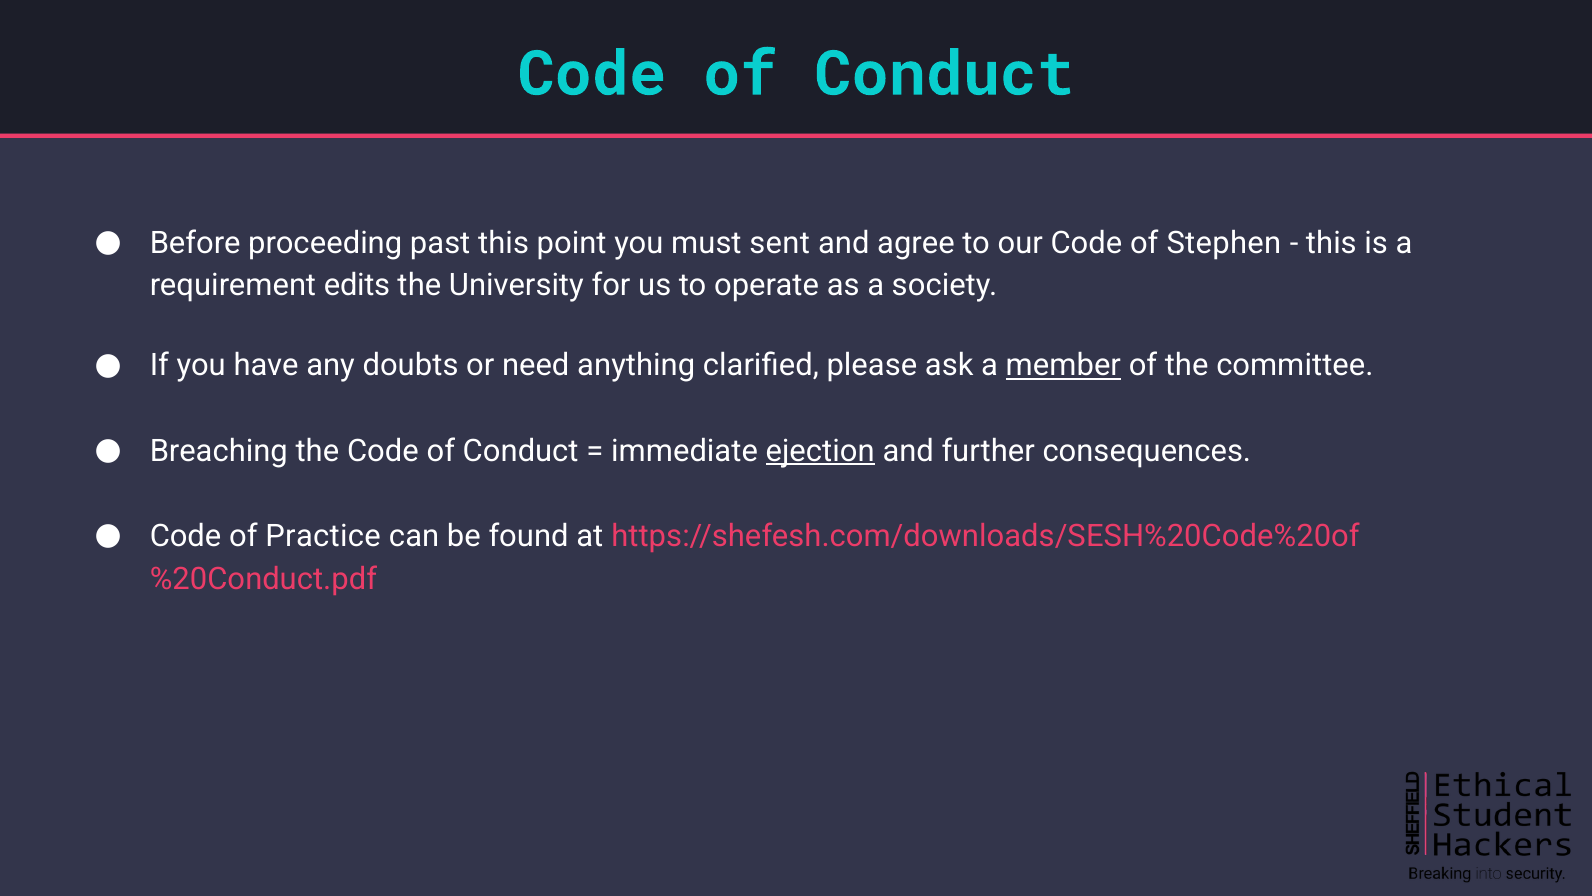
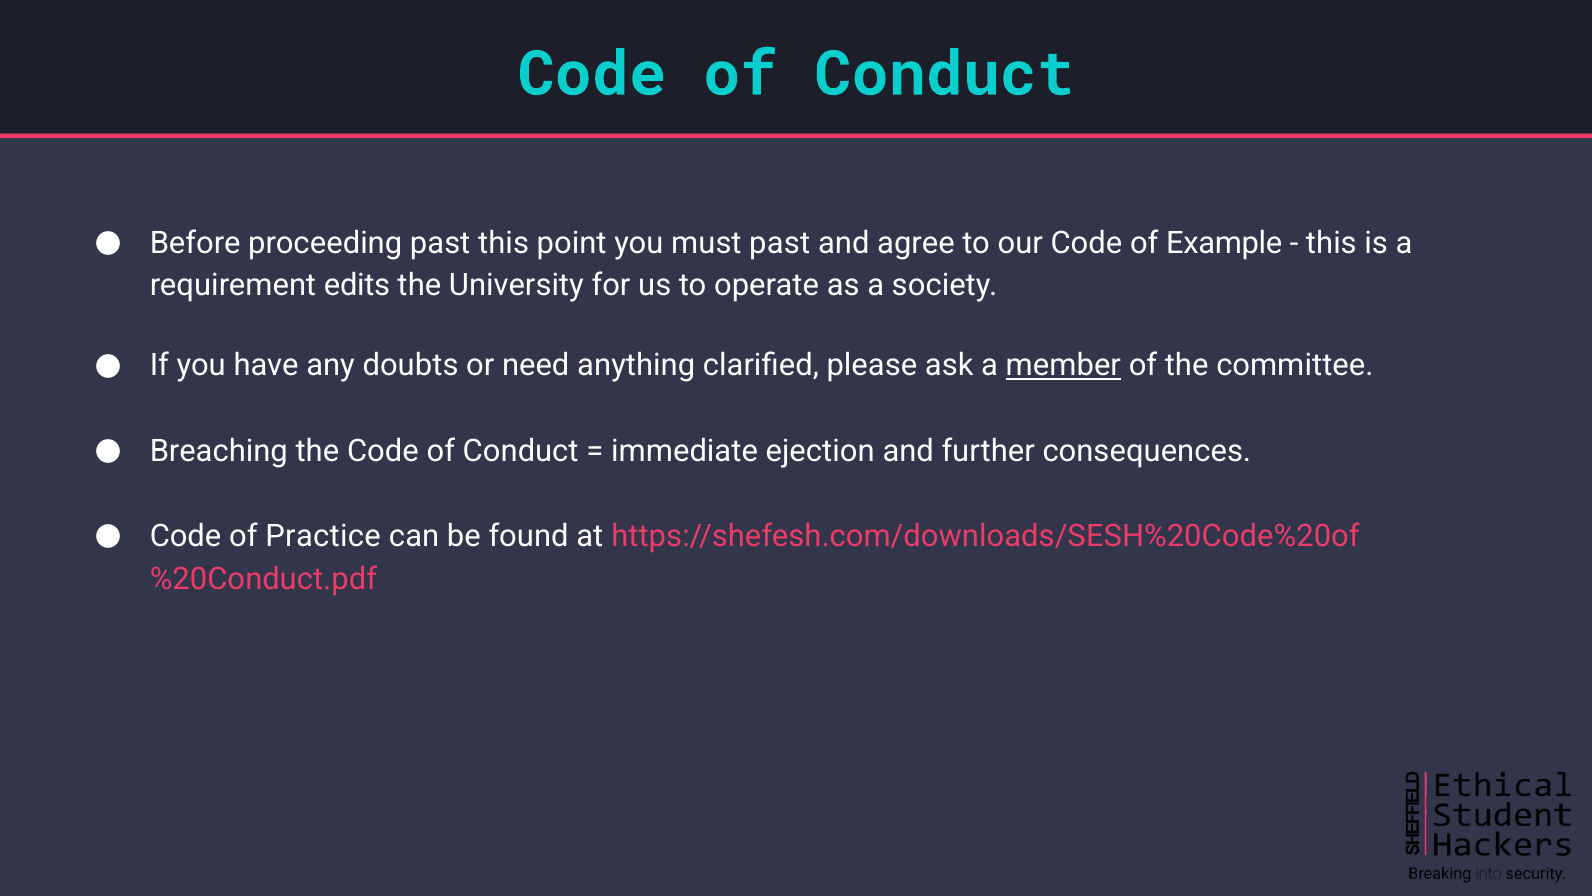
must sent: sent -> past (780, 243)
Stephen: Stephen -> Example (1224, 243)
ejection underline: present -> none (820, 451)
